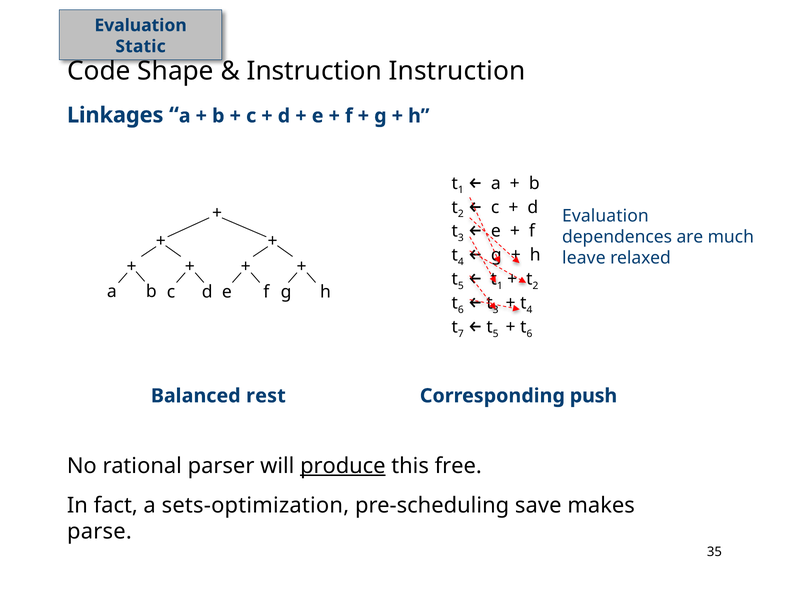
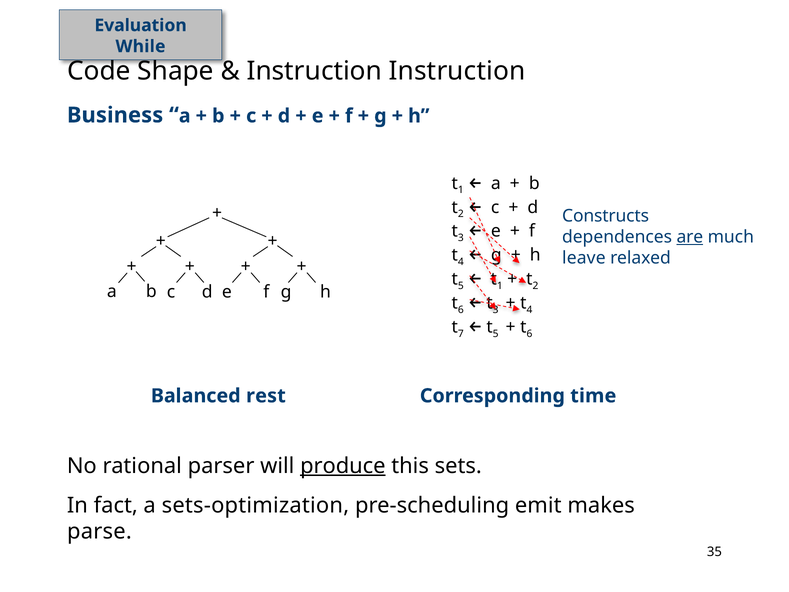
Static: Static -> While (141, 46)
Linkages: Linkages -> Business (115, 115)
Evaluation: Evaluation -> Constructs (606, 216)
are underline: none -> present (690, 237)
push: push -> time (593, 396)
free: free -> sets (458, 466)
save: save -> emit (538, 505)
